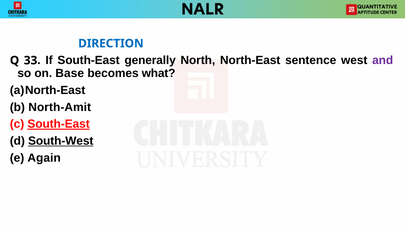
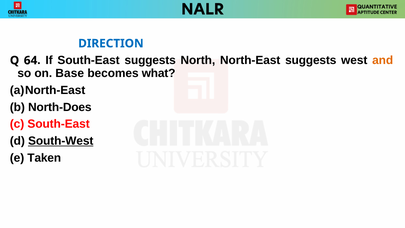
33: 33 -> 64 (31, 60)
South-East generally: generally -> suggests (150, 60)
North-East sentence: sentence -> suggests (311, 60)
and colour: purple -> orange (383, 60)
North-Amit: North-Amit -> North-Does (60, 107)
South-East underline: present -> none (59, 124)
Again: Again -> Taken (44, 158)
